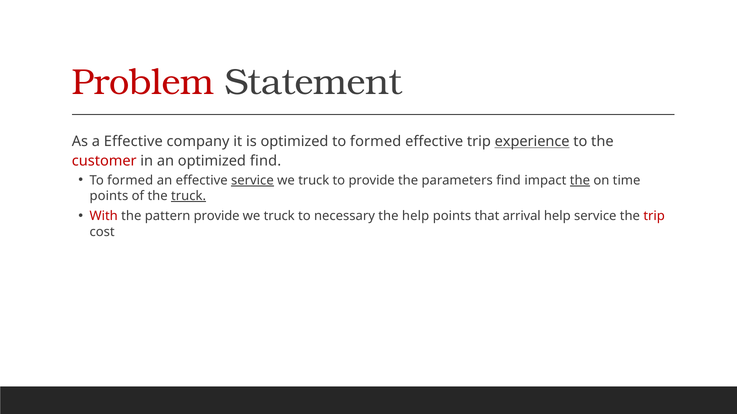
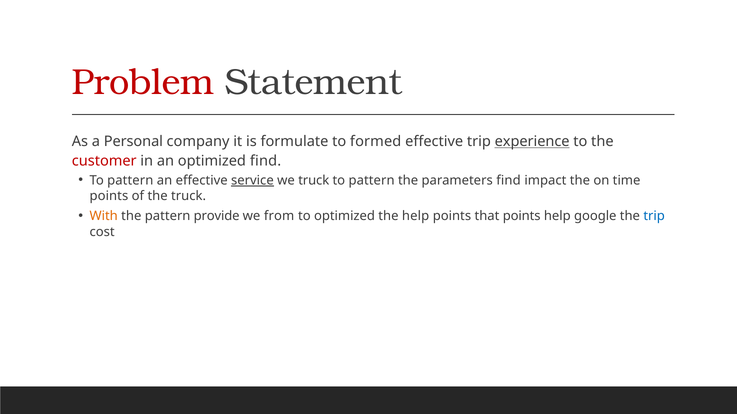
a Effective: Effective -> Personal (133, 142)
is optimized: optimized -> formulate (294, 142)
formed: formed -> pattern (130, 181)
provide: provide -> pattern (372, 181)
the underline: present -> none (580, 181)
truck underline: present -> none (189, 196)
With colour: red -> orange (104, 216)
truck: truck -> from (279, 216)
to necessary: necessary -> optimized (345, 216)
that arrival: arrival -> points (522, 216)
help service: service -> google (595, 216)
trip colour: red -> blue (654, 216)
